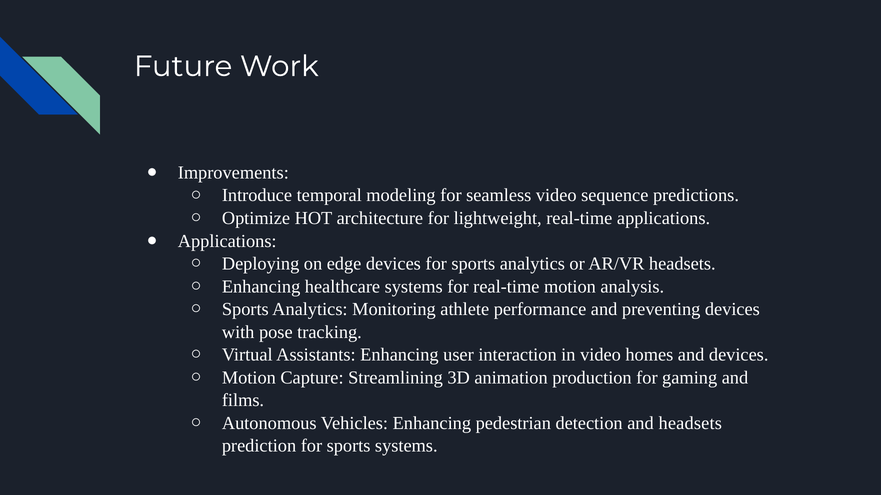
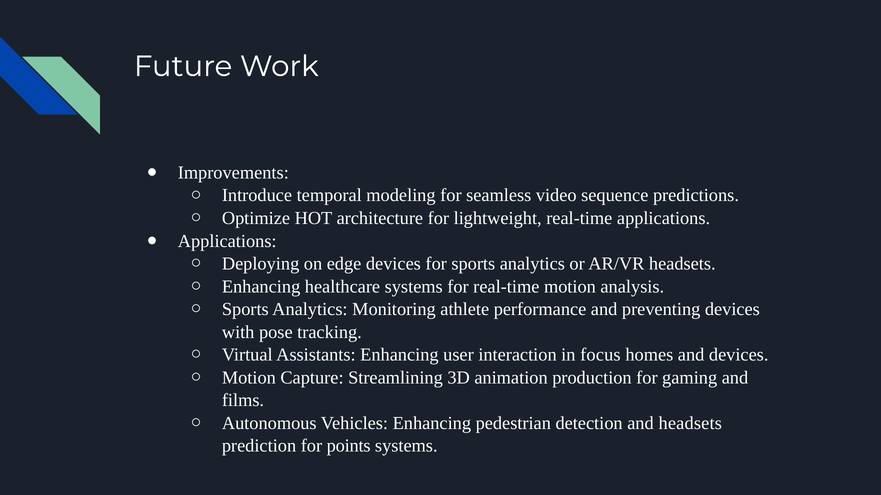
in video: video -> focus (600, 355)
prediction for sports: sports -> points (349, 446)
